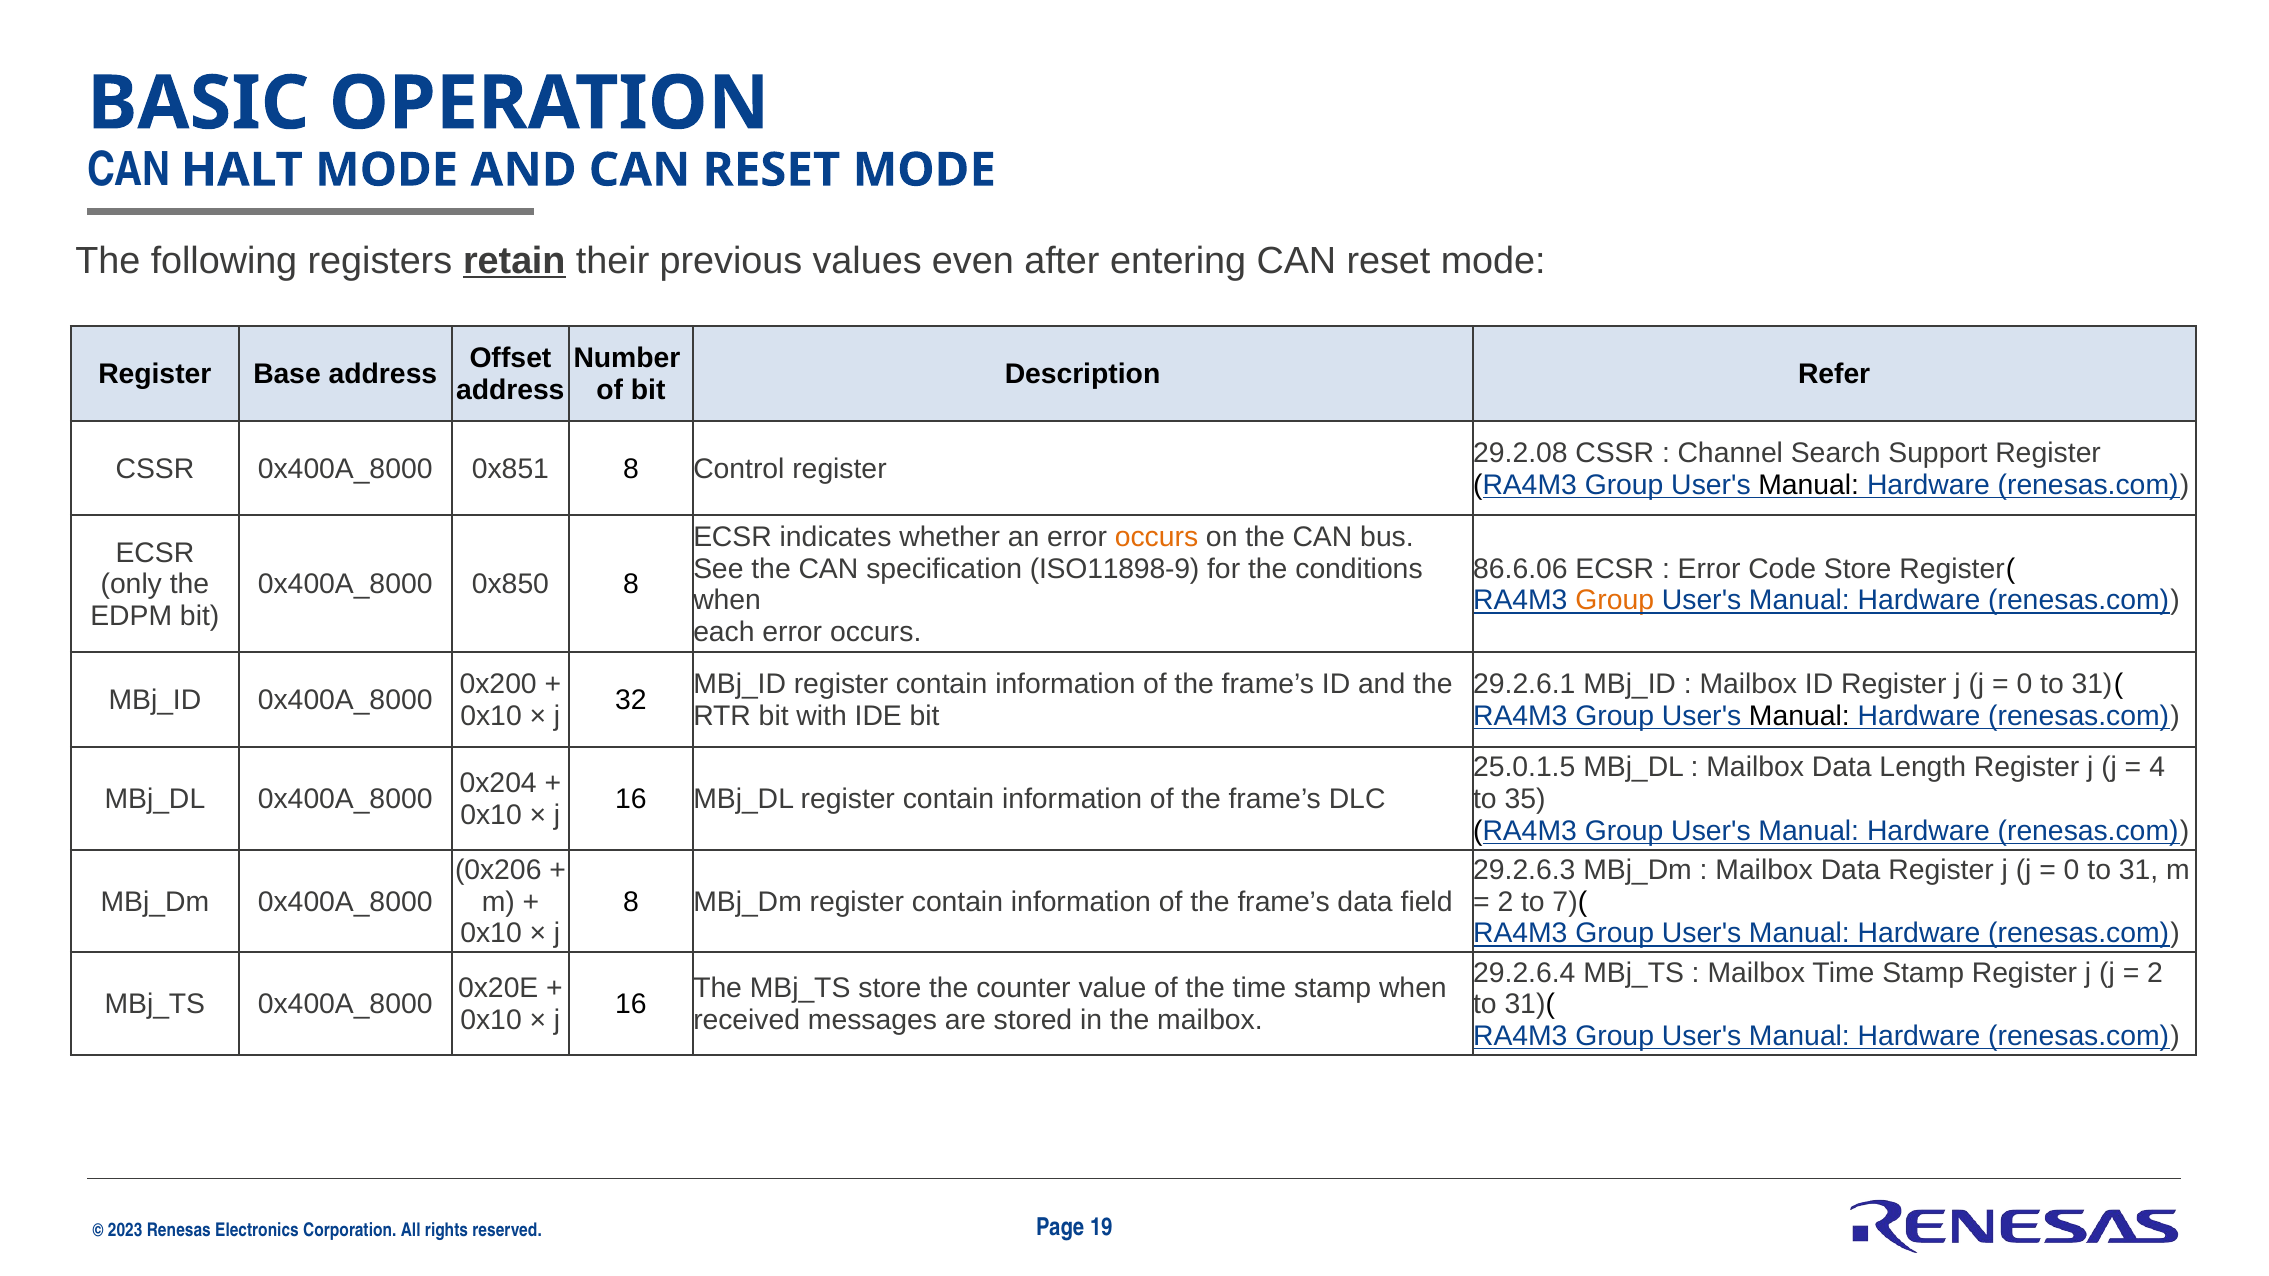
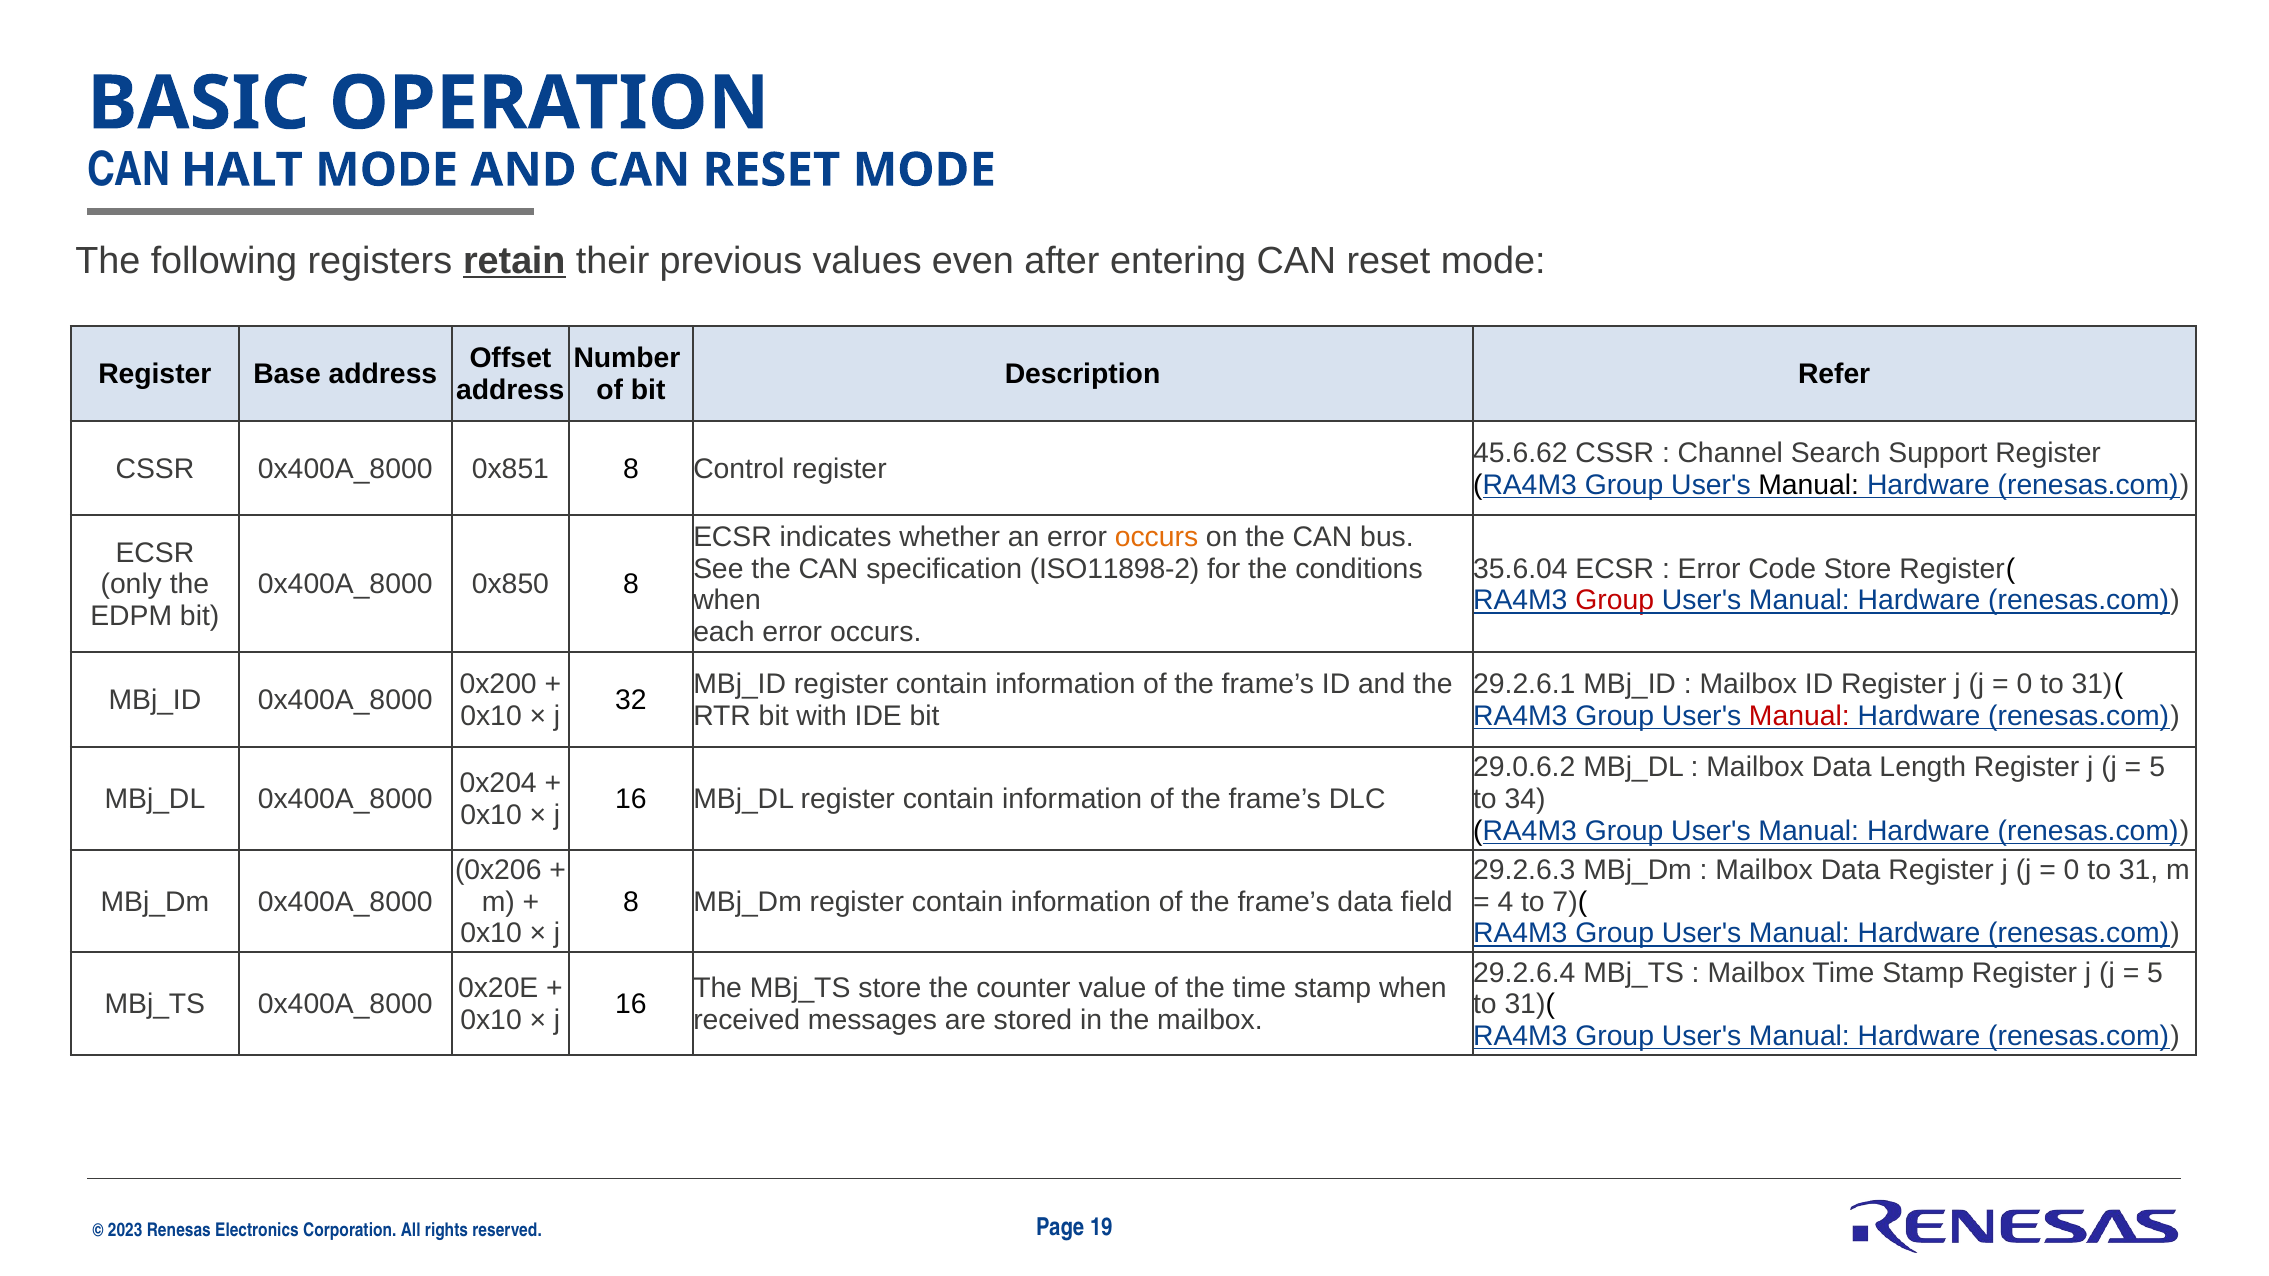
29.2.08: 29.2.08 -> 45.6.62 (1520, 453)
ISO11898-9: ISO11898-9 -> ISO11898-2 (1115, 569)
86.6.06: 86.6.06 -> 35.6.04 (1520, 569)
Group colour: orange -> red (1615, 601)
Manual colour: black -> red (1799, 716)
25.0.1.5: 25.0.1.5 -> 29.0.6.2 (1524, 767)
4: 4 -> 5 (2157, 767)
35: 35 -> 34 (1525, 799)
2: 2 -> 4 (1505, 902)
2: 2 -> 5 (2155, 973)
